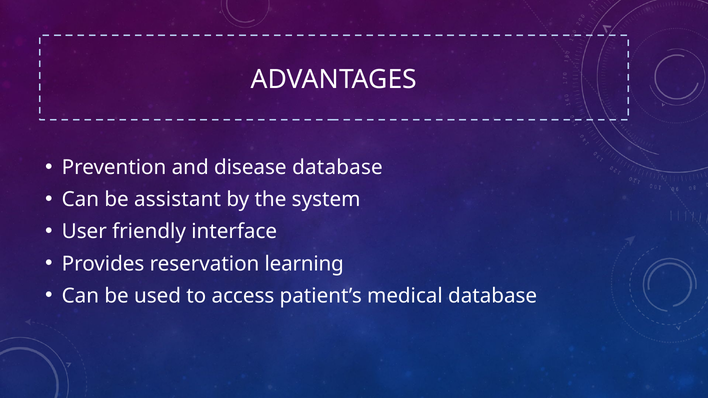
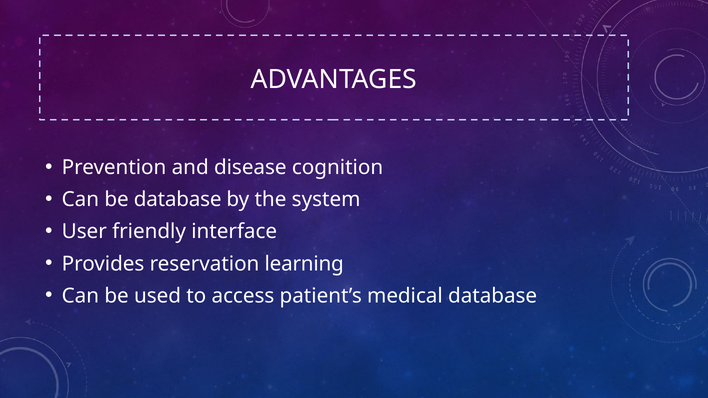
disease database: database -> cognition (338, 168)
be assistant: assistant -> database (178, 200)
